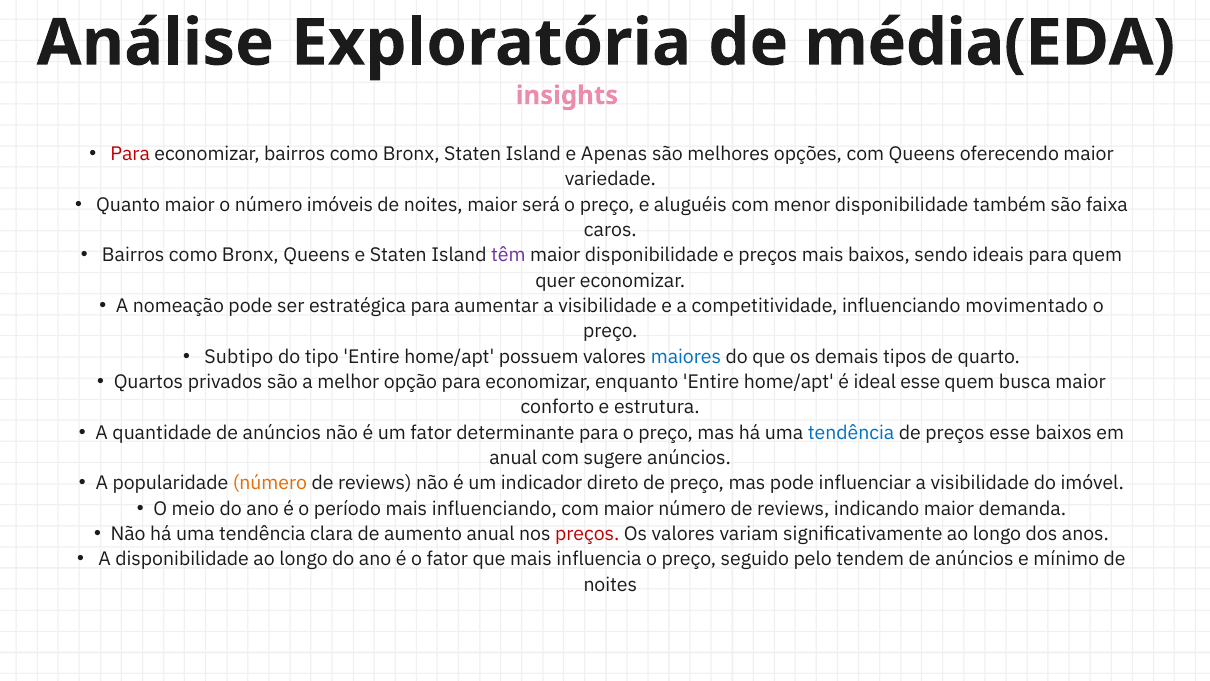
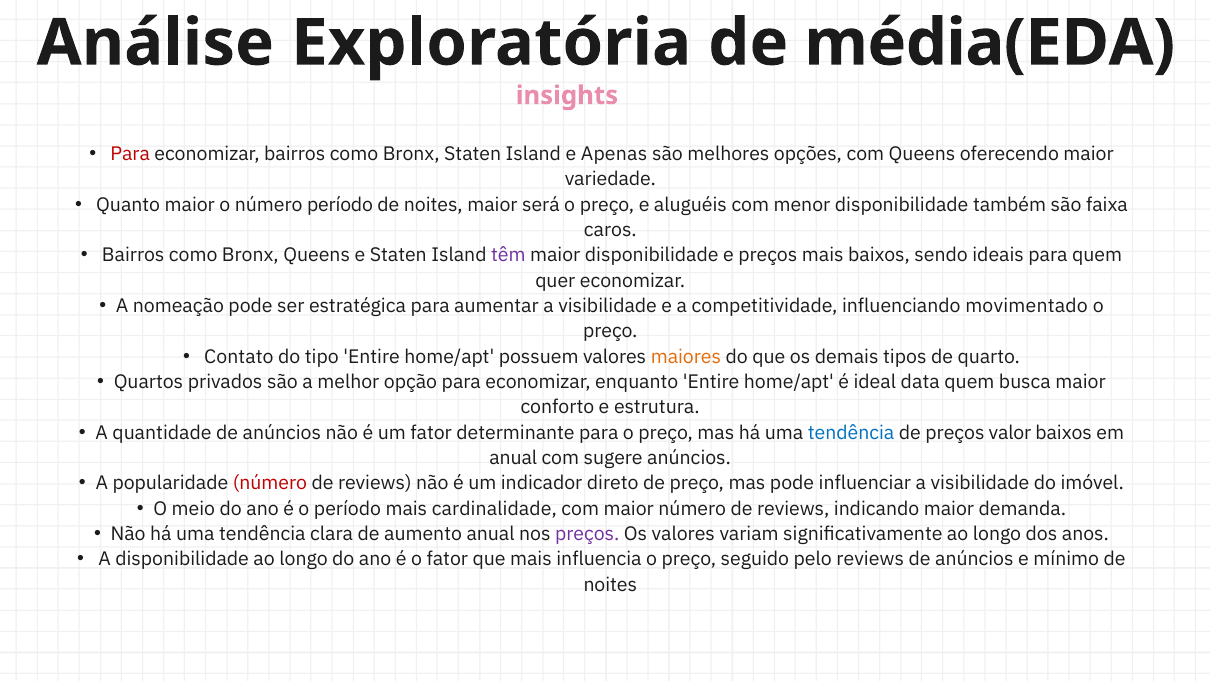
número imóveis: imóveis -> período (340, 205)
Subtipo: Subtipo -> Contato (239, 357)
maiores colour: blue -> orange (686, 357)
ideal esse: esse -> data (920, 382)
preços esse: esse -> valor (1010, 433)
número colour: orange -> red (270, 483)
mais influenciando: influenciando -> cardinalidade (494, 509)
preços colour: red -> purple (587, 534)
pelo tendem: tendem -> reviews (870, 559)
